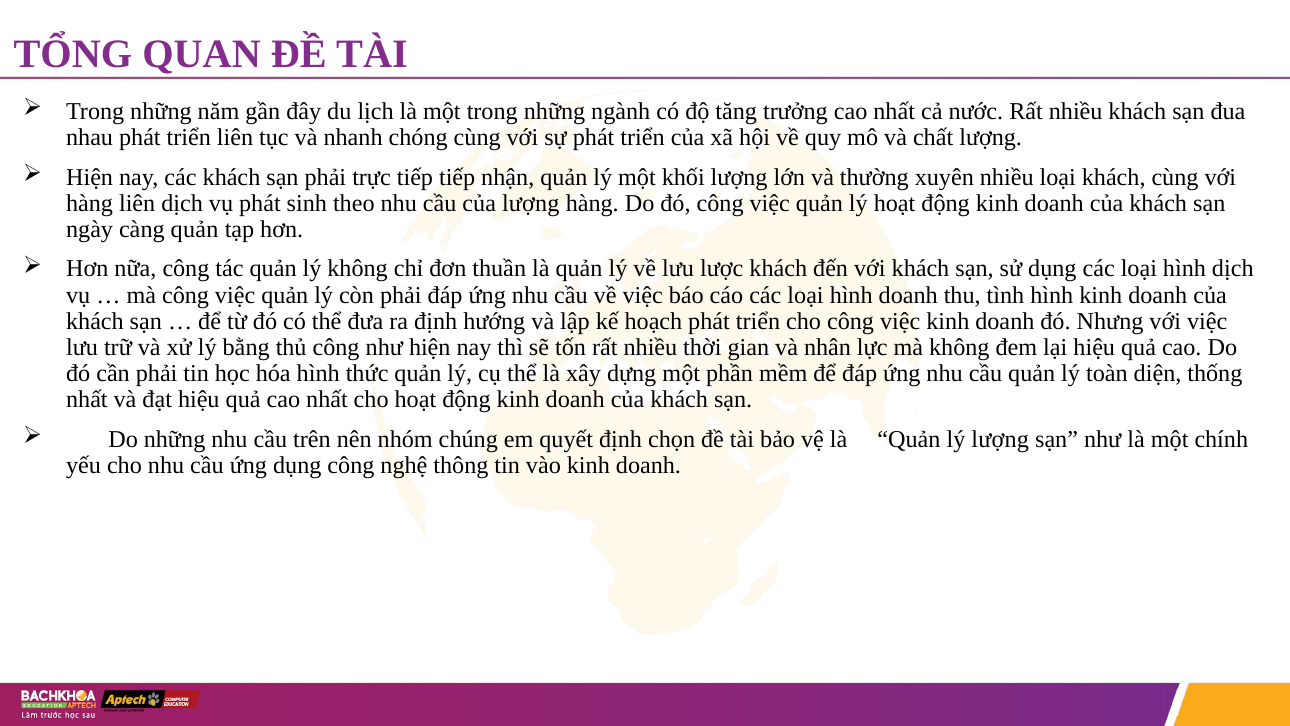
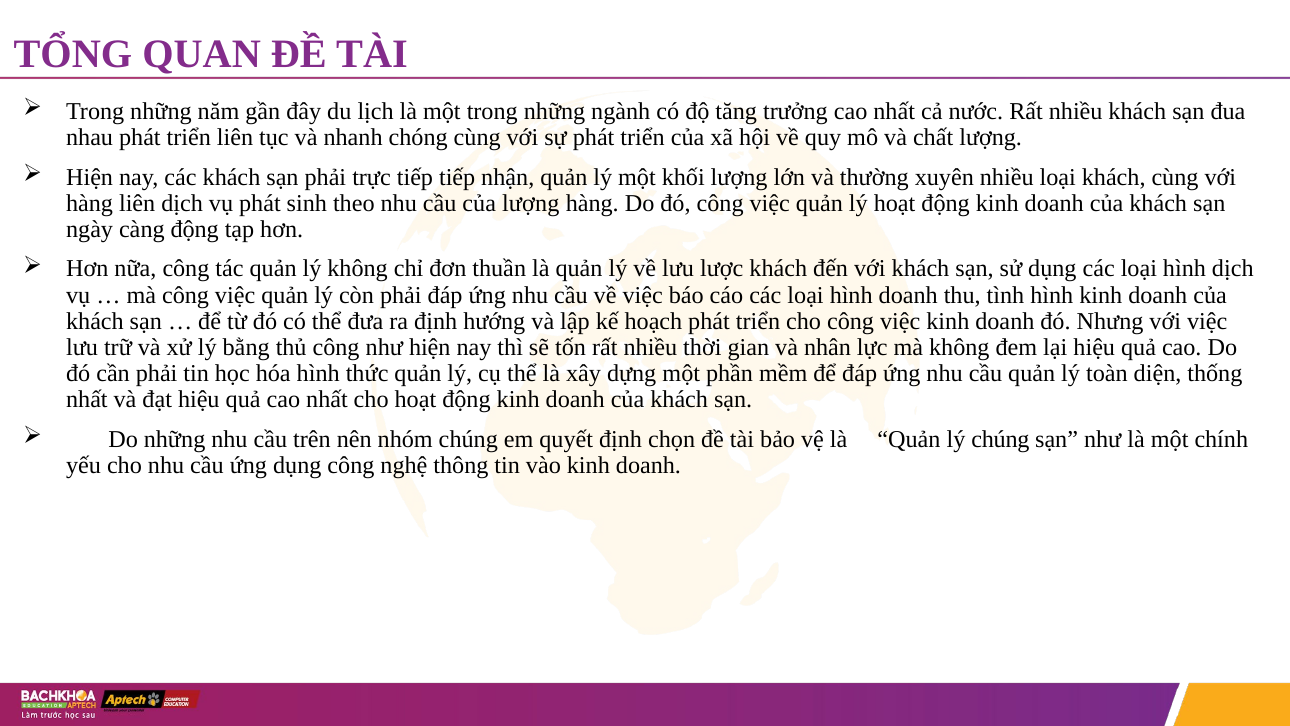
càng quản: quản -> động (195, 229)
lý lượng: lượng -> chúng (1000, 439)
